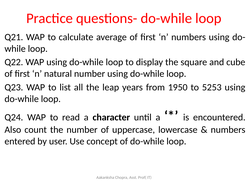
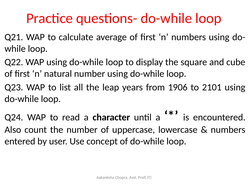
1950: 1950 -> 1906 (178, 87)
5253: 5253 -> 2101 (212, 87)
